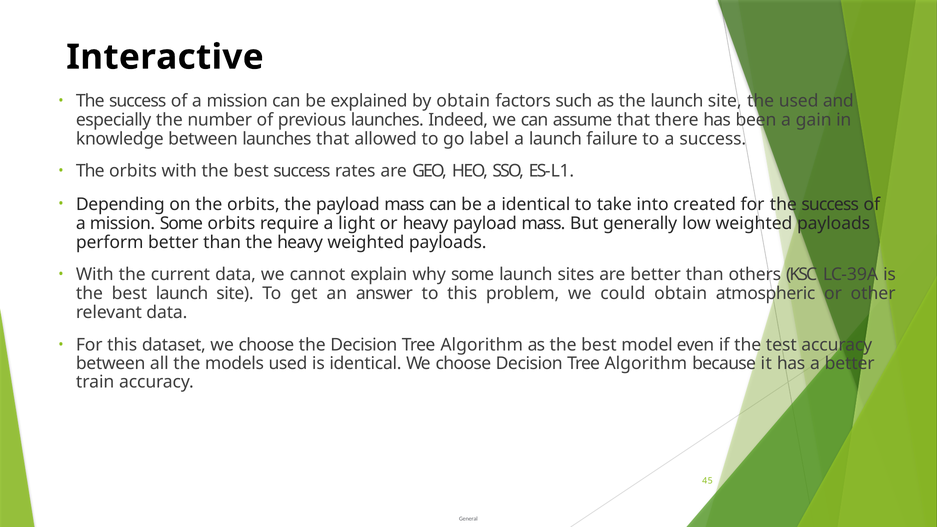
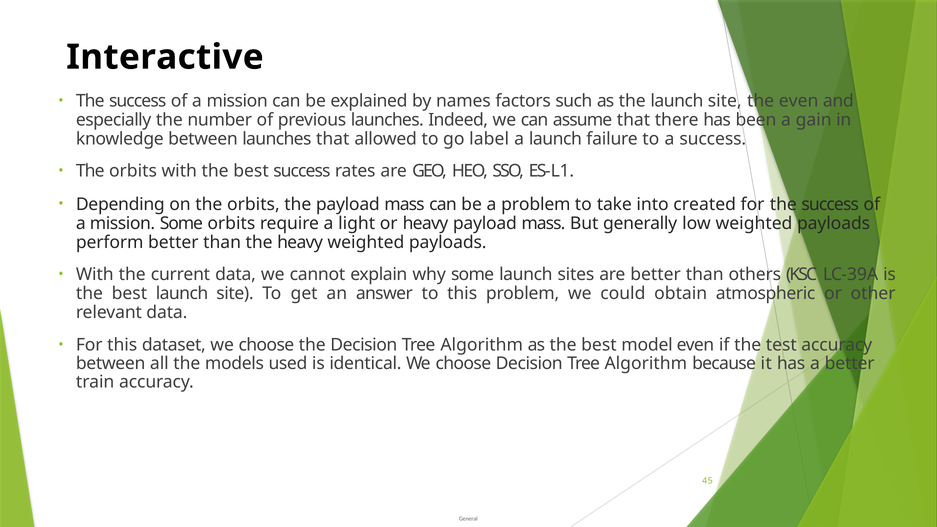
by obtain: obtain -> names (463, 101)
the used: used -> even (799, 101)
a identical: identical -> problem (536, 204)
